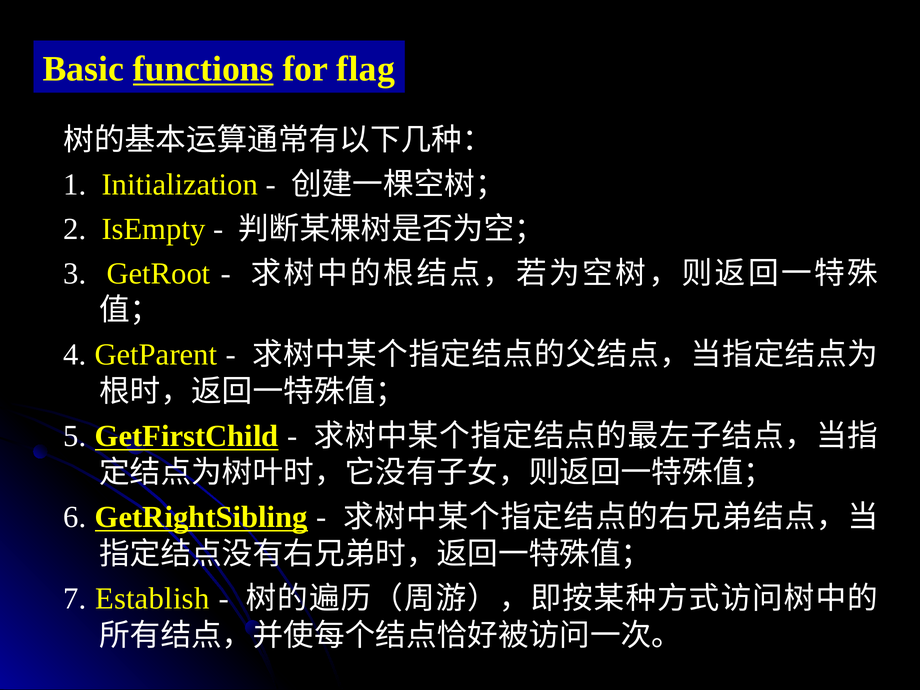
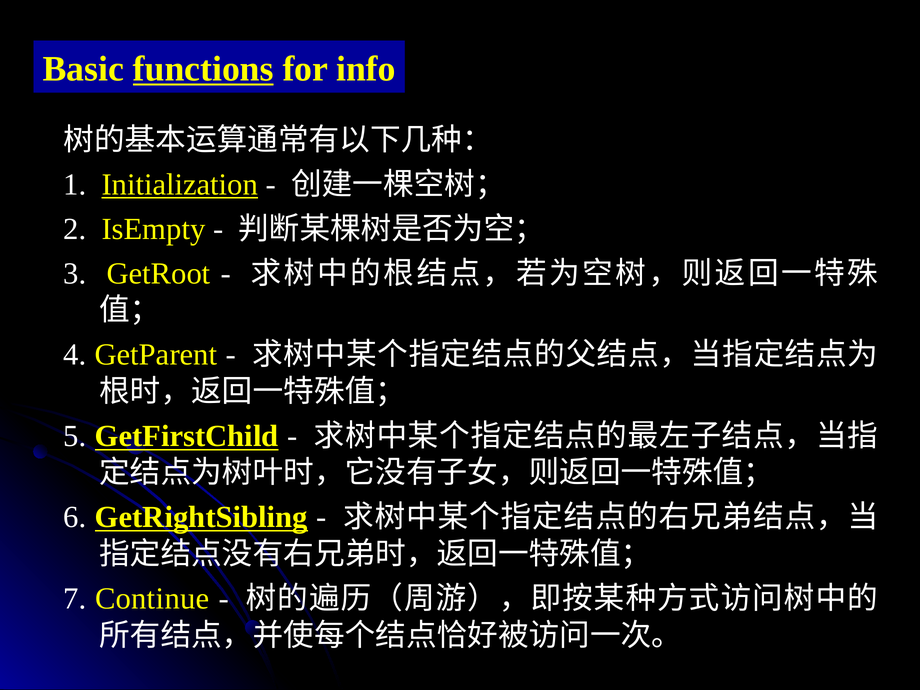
flag: flag -> info (366, 69)
Initialization underline: none -> present (180, 185)
Establish: Establish -> Continue (152, 599)
